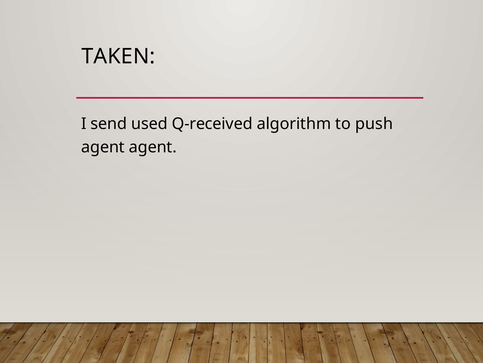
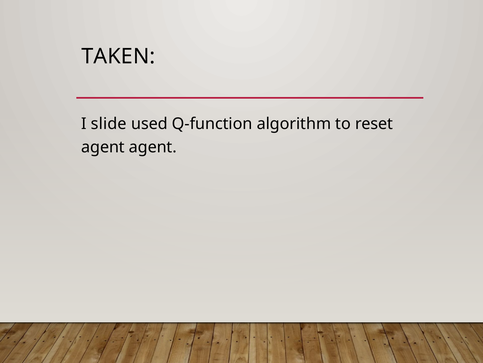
send: send -> slide (109, 124)
Q-received: Q-received -> Q-function (212, 124)
push: push -> reset (374, 124)
